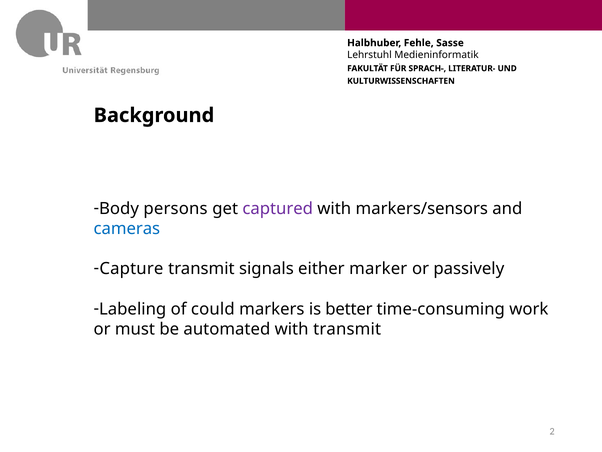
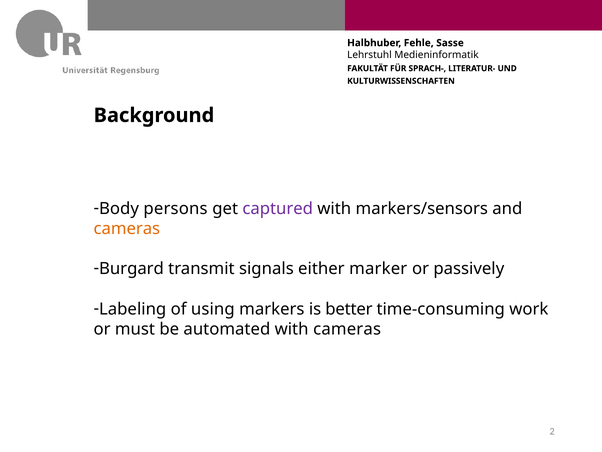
cameras colour: blue -> orange (127, 228)
Capture: Capture -> Burgard (132, 269)
could: could -> using (213, 309)
with transmit: transmit -> cameras (347, 329)
